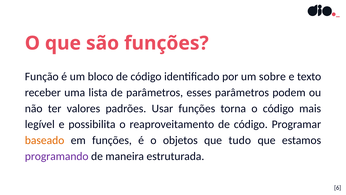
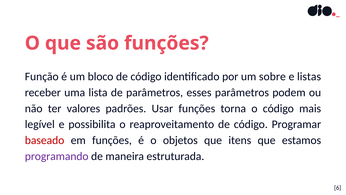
texto: texto -> listas (309, 76)
baseado colour: orange -> red (45, 140)
tudo: tudo -> itens (240, 140)
